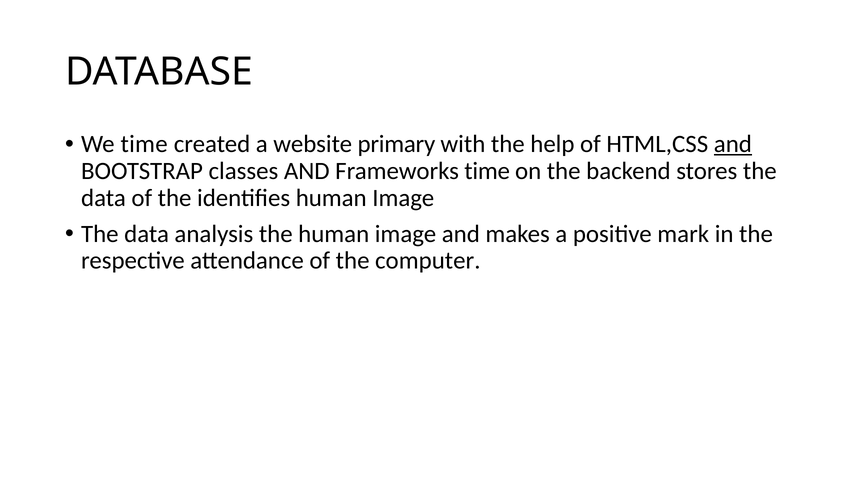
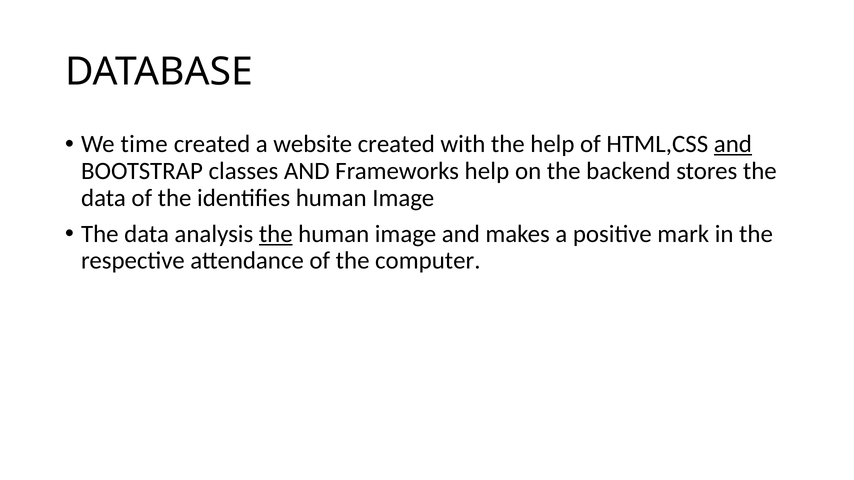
website primary: primary -> created (396, 144)
Frameworks time: time -> help (487, 171)
the underline: none -> present (276, 234)
